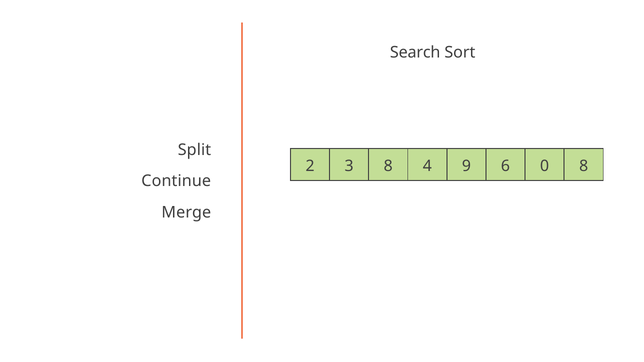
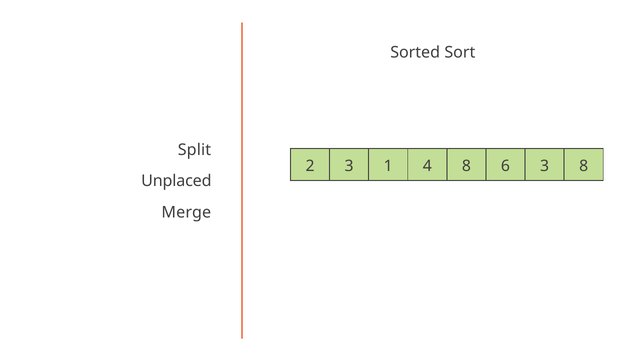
Search: Search -> Sorted (415, 53)
3 8: 8 -> 1 (388, 166)
4 9: 9 -> 8 (466, 166)
6 0: 0 -> 3 (545, 166)
Continue: Continue -> Unplaced (176, 181)
